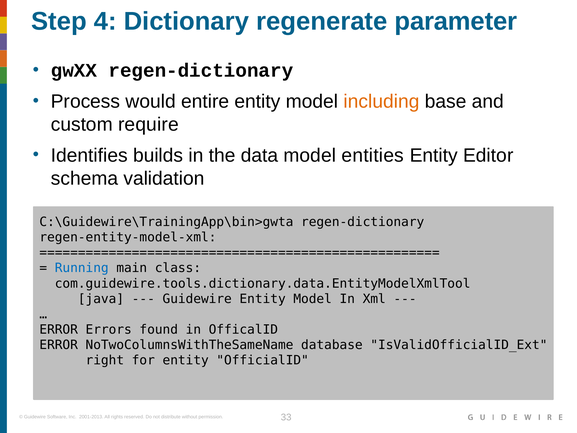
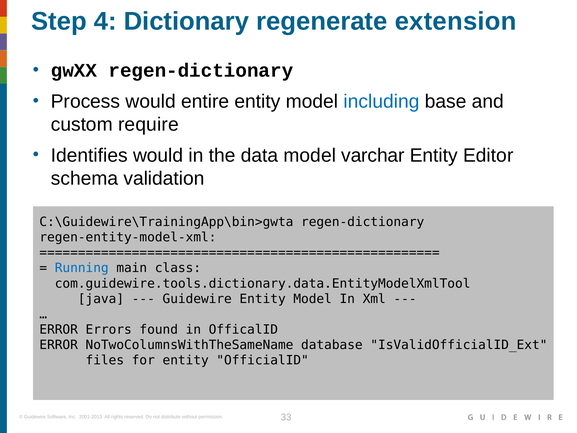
parameter: parameter -> extension (456, 21)
including colour: orange -> blue (381, 101)
Identifies builds: builds -> would (158, 155)
entities: entities -> varchar (373, 155)
right: right -> files (105, 360)
